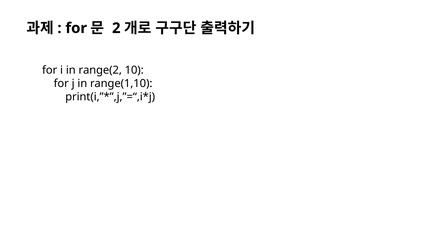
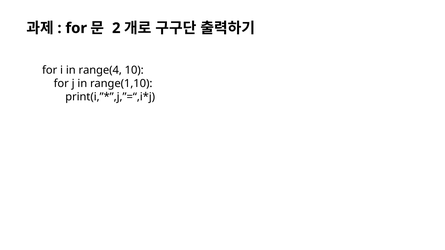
range(2: range(2 -> range(4 (100, 70)
